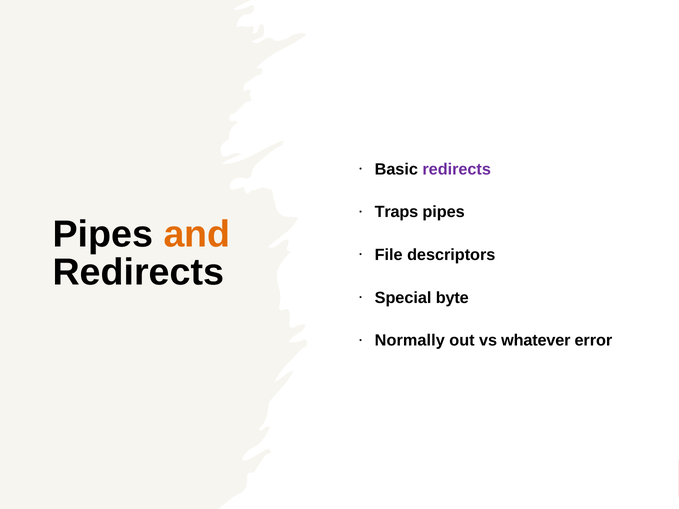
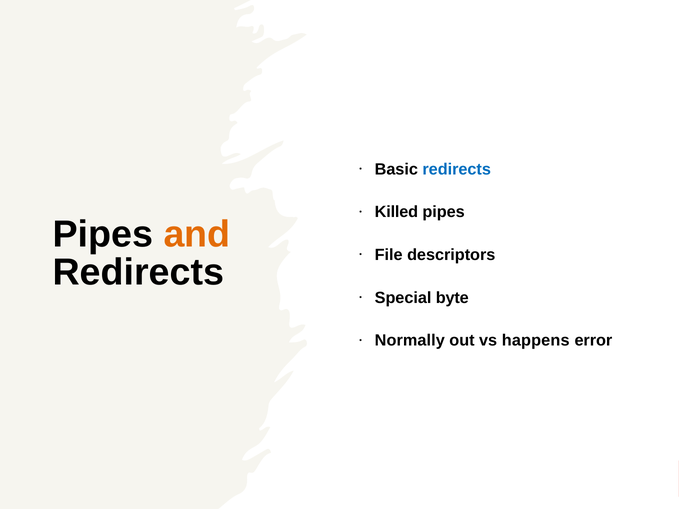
redirects colour: purple -> blue (457, 169)
Traps: Traps -> Killed (396, 212)
whatever: whatever -> happens (536, 341)
